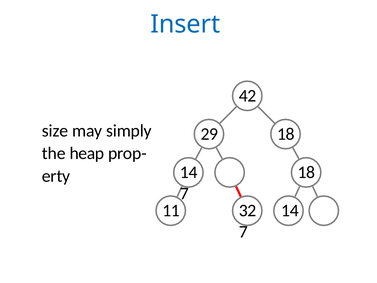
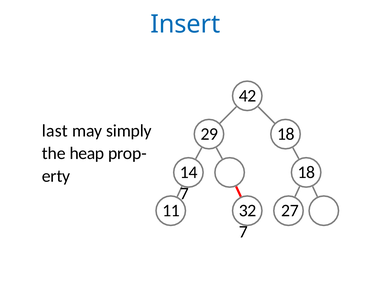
size: size -> last (55, 131)
32 14: 14 -> 27 (290, 211)
